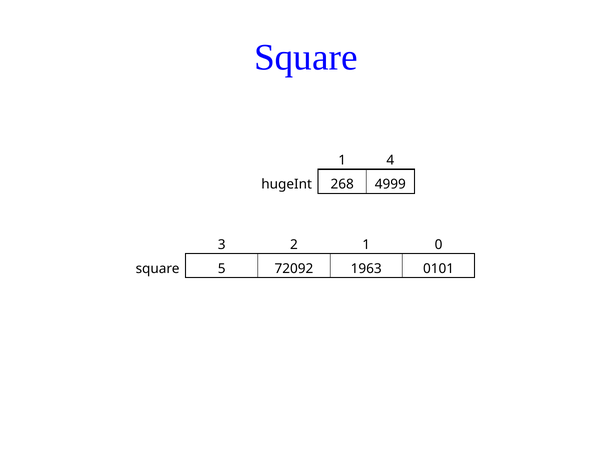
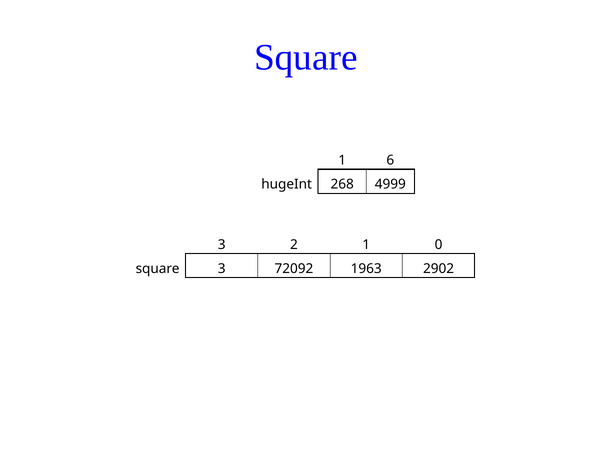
4: 4 -> 6 (390, 160)
5: 5 -> 3 (222, 269)
0101: 0101 -> 2902 (439, 269)
